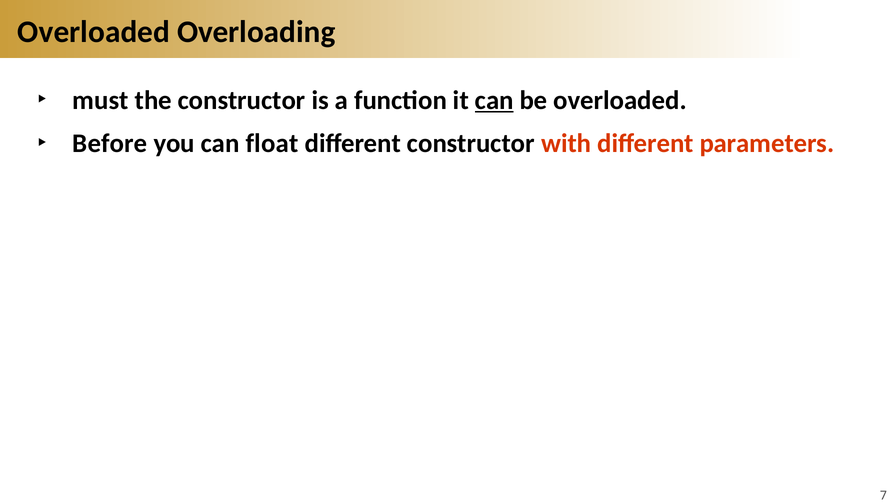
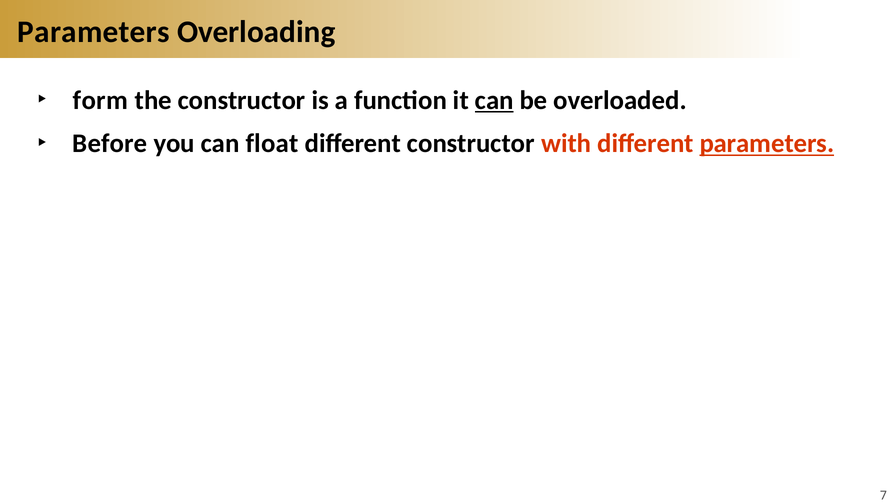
Overloaded: Overloaded -> Parameters (94, 32)
must: must -> form (100, 100)
parameters underline: none -> present (767, 144)
